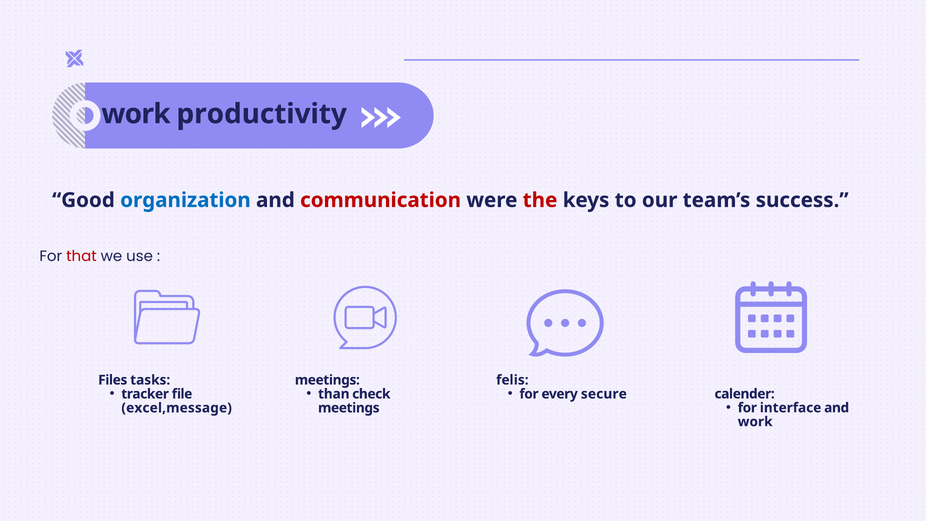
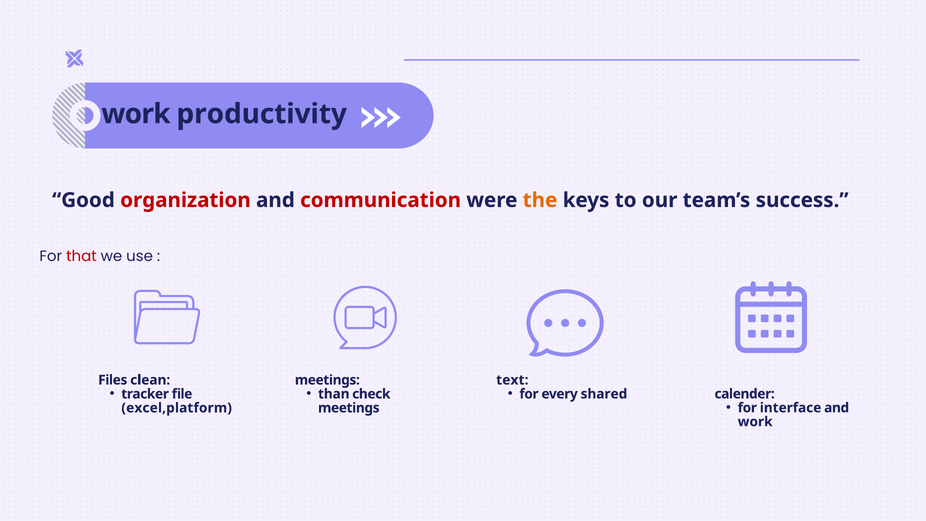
organization colour: blue -> red (185, 200)
the colour: red -> orange (540, 200)
tasks: tasks -> clean (150, 380)
felis: felis -> text (512, 380)
secure: secure -> shared (604, 394)
excel,message: excel,message -> excel,platform (177, 408)
